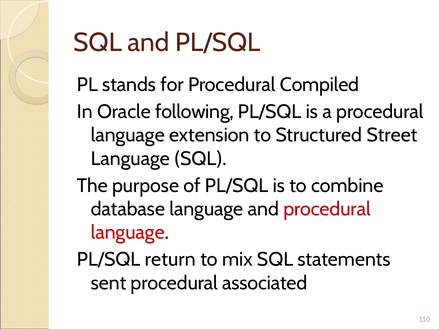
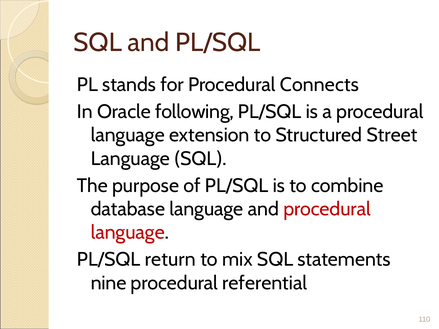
Compiled: Compiled -> Connects (319, 85)
sent: sent -> nine (109, 283)
associated: associated -> referential (265, 283)
